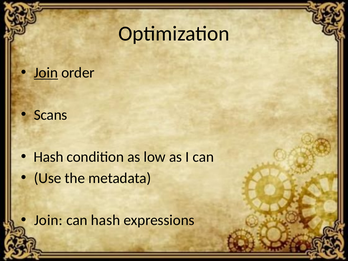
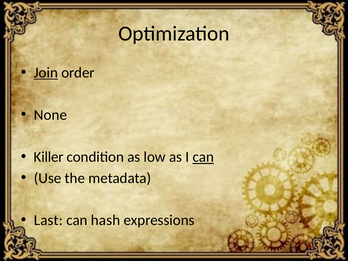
Scans: Scans -> None (50, 115)
Hash: Hash -> Killer (49, 157)
can underline: none -> present (203, 157)
Join: Join -> Last (48, 220)
